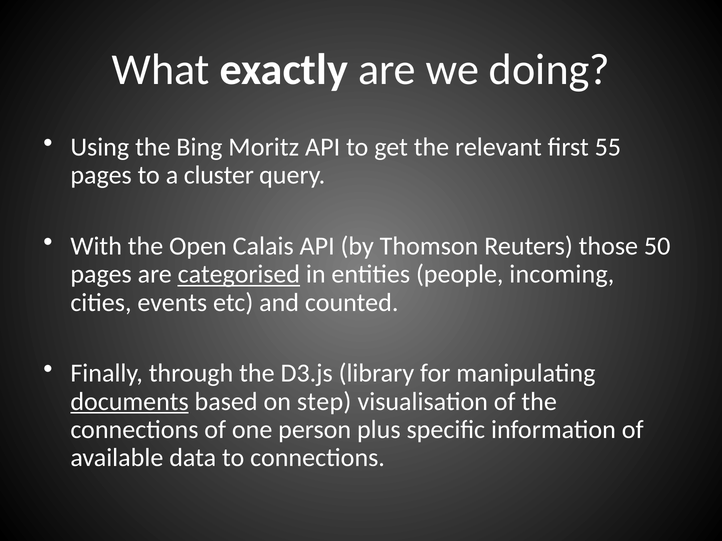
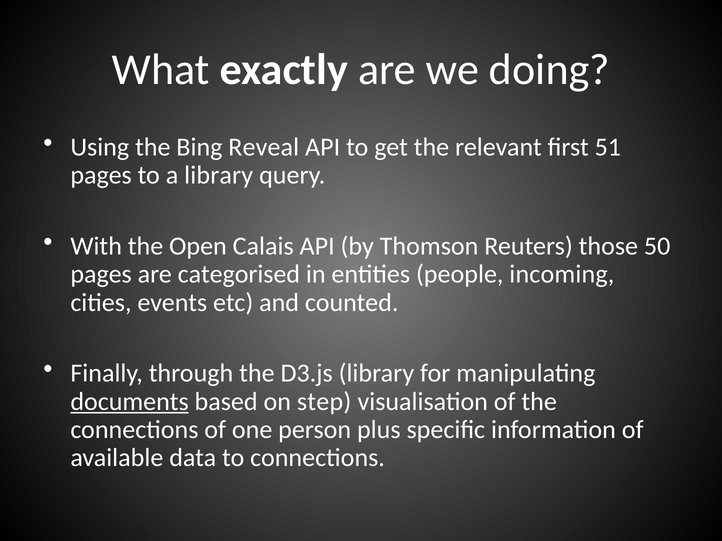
Moritz: Moritz -> Reveal (264, 147)
55: 55 -> 51 (608, 147)
a cluster: cluster -> library (219, 176)
categorised underline: present -> none (239, 275)
